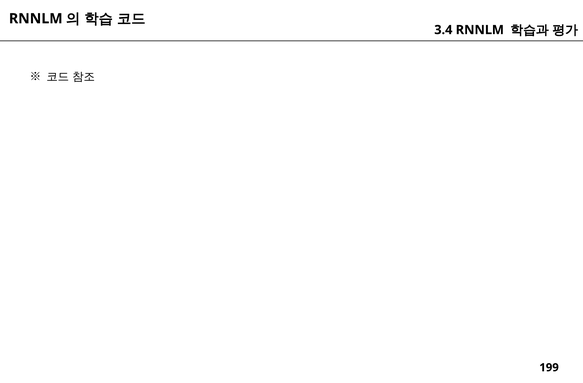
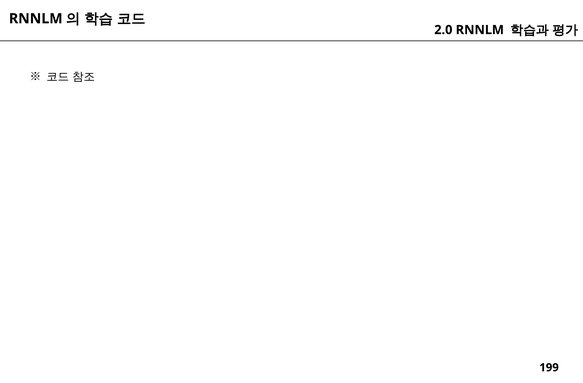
3.4: 3.4 -> 2.0 (443, 30)
